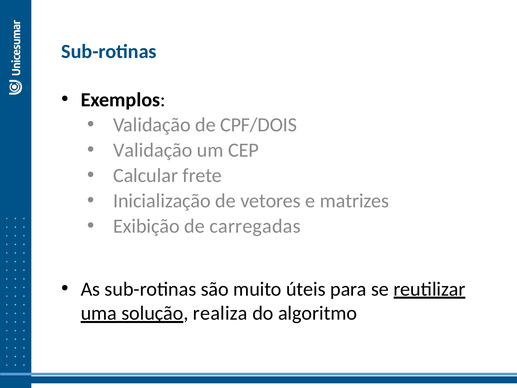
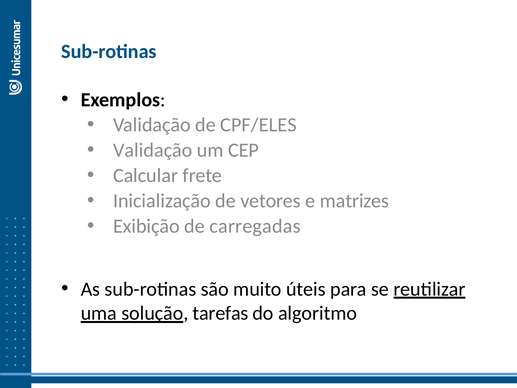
CPF/DOIS: CPF/DOIS -> CPF/ELES (258, 125)
realiza: realiza -> tarefas (221, 313)
